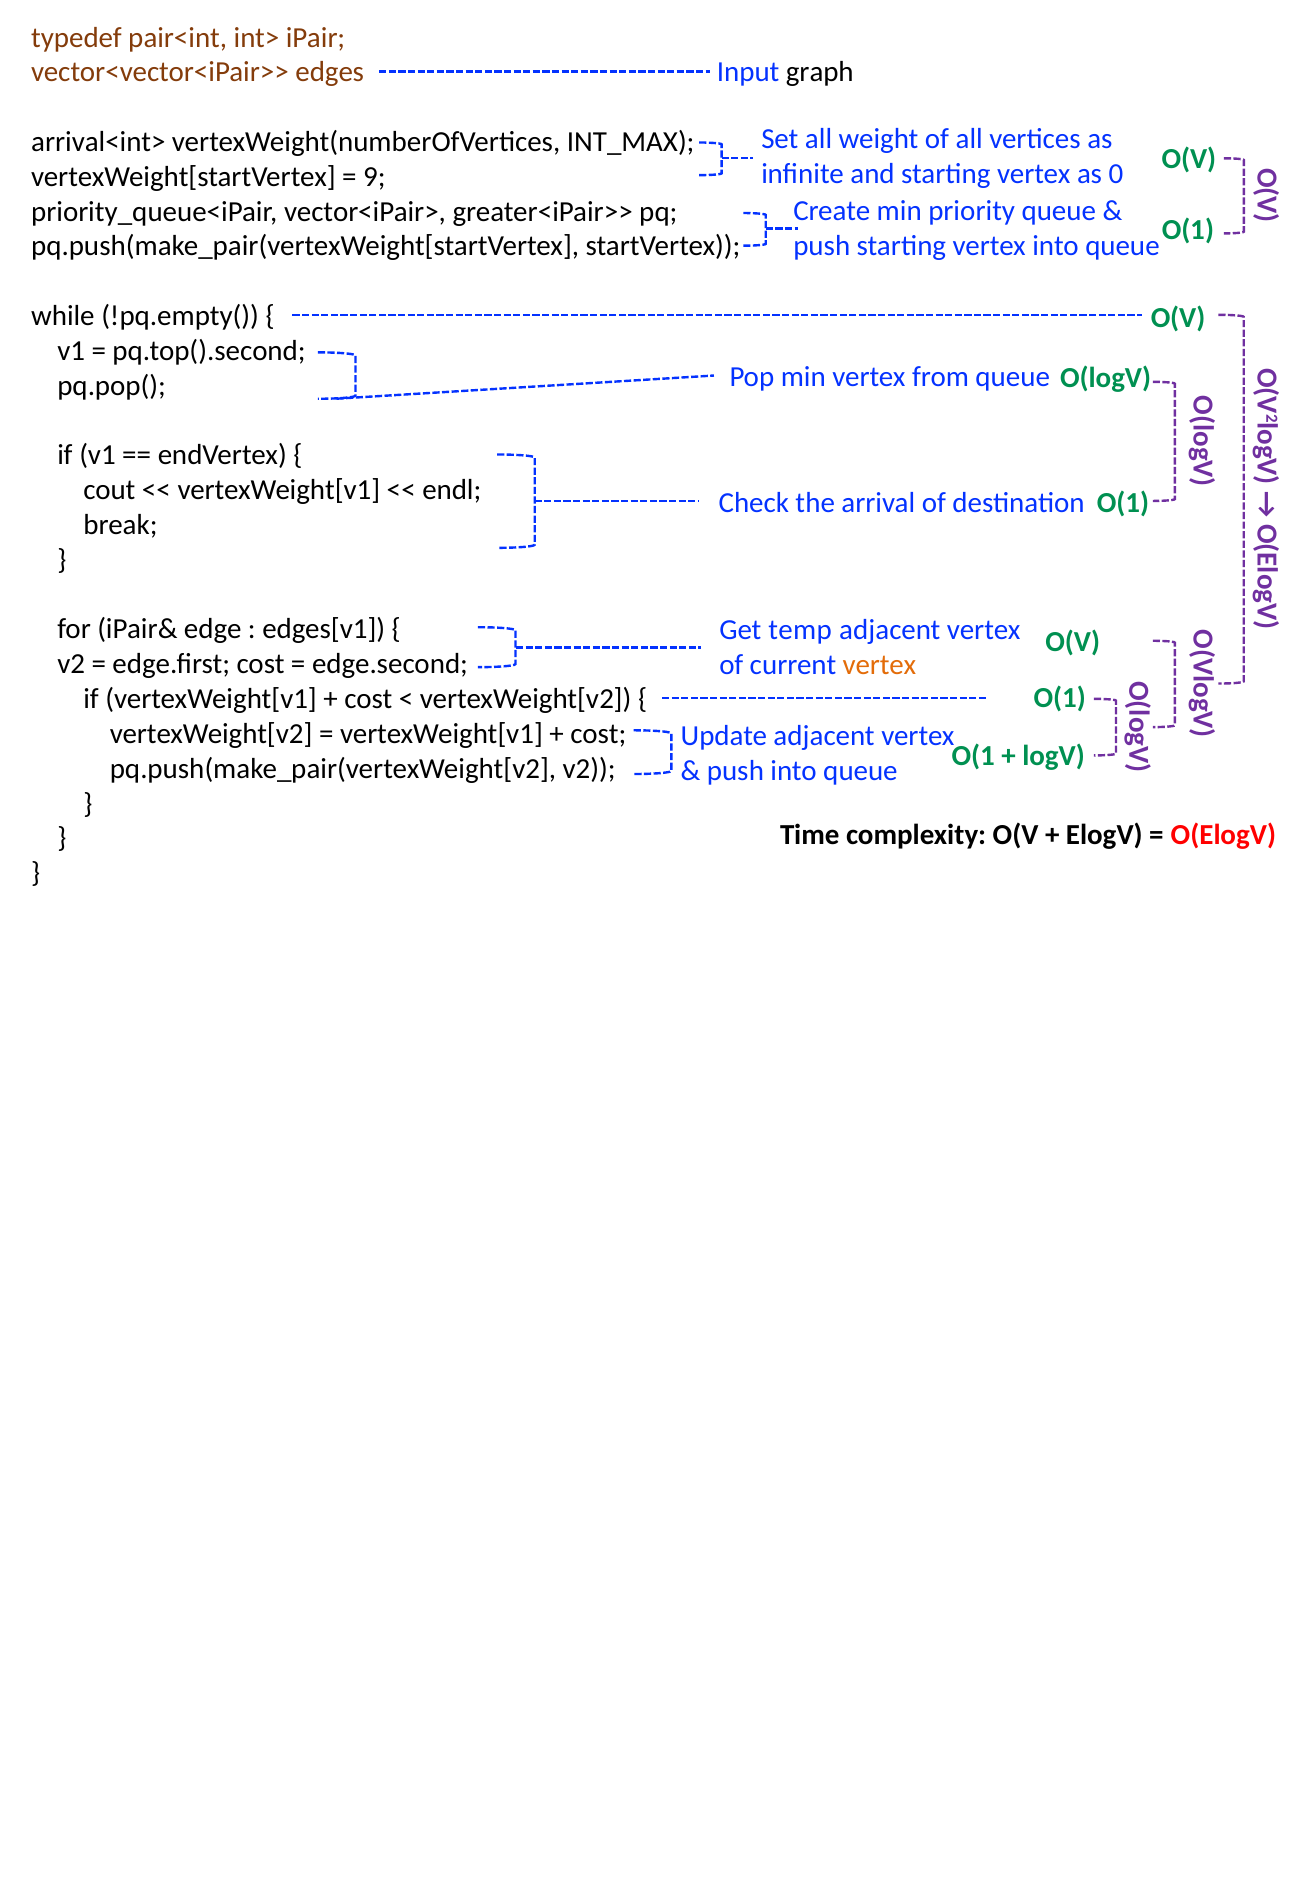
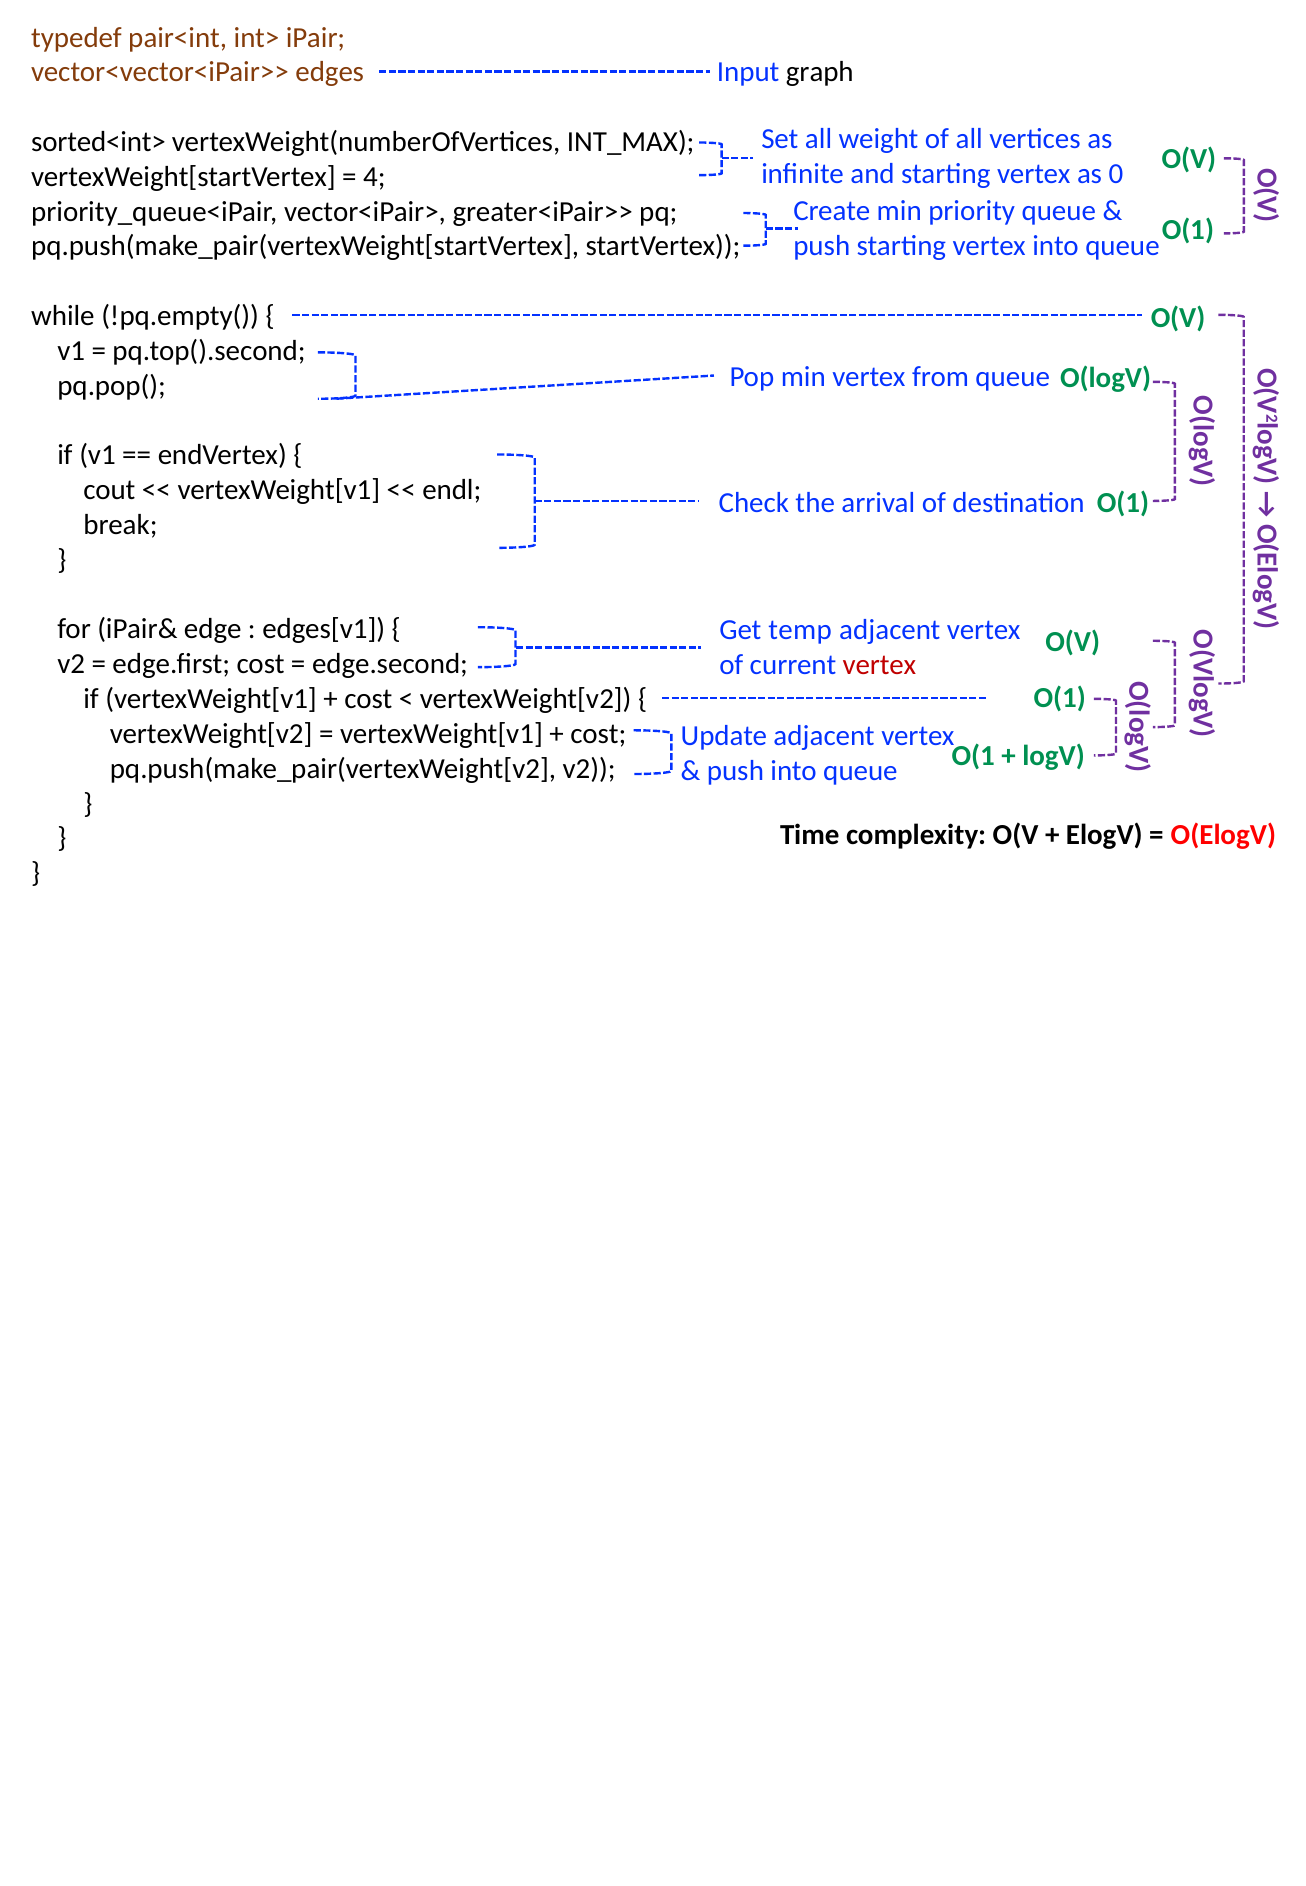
arrival<int>: arrival<int> -> sorted<int> (98, 142)
9: 9 -> 4 (374, 177)
vertex colour: orange -> red (879, 665)
